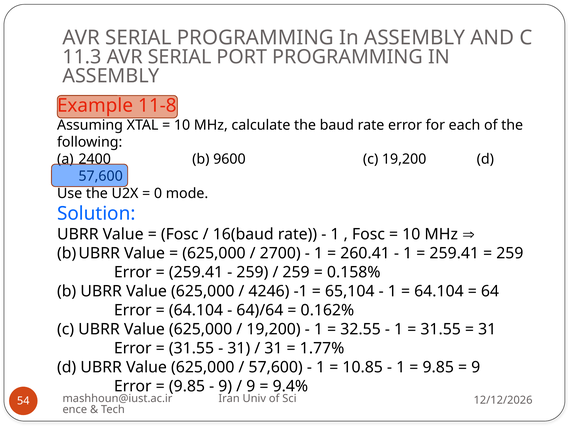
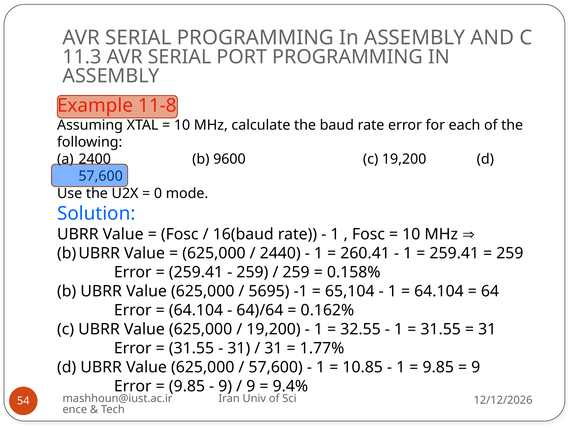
2700: 2700 -> 2440 (280, 253)
4246: 4246 -> 5695 (269, 291)
